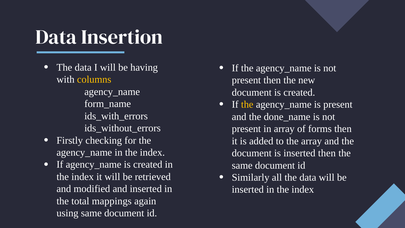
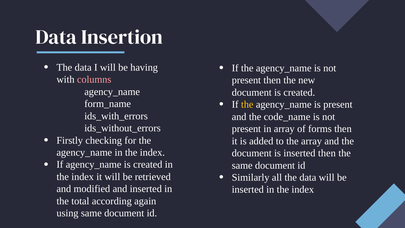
columns colour: yellow -> pink (94, 79)
done_name: done_name -> code_name (287, 117)
mappings: mappings -> according (112, 201)
